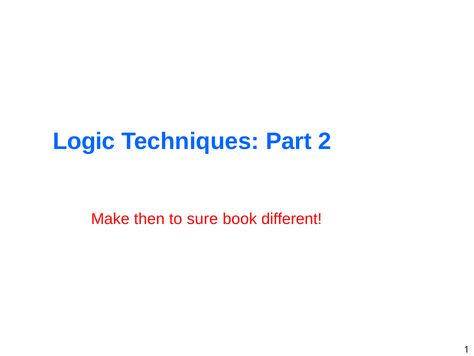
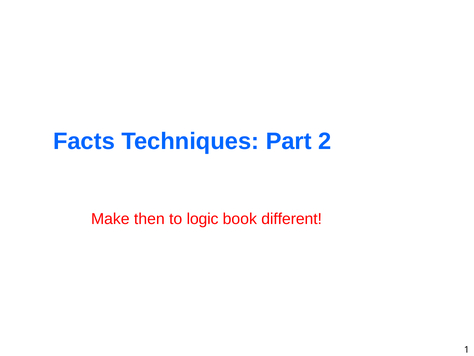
Logic: Logic -> Facts (84, 141)
sure: sure -> logic (203, 218)
